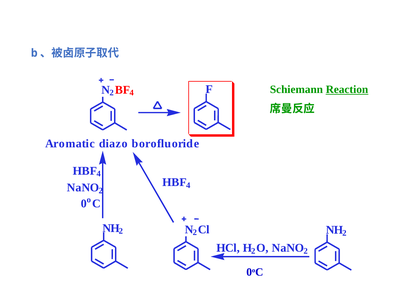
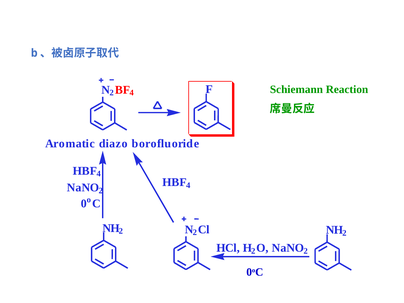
Reaction underline: present -> none (347, 90)
